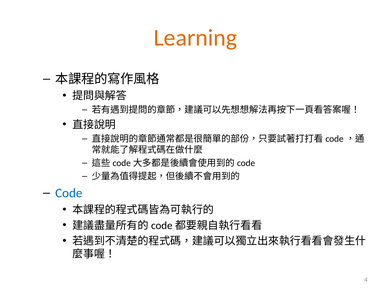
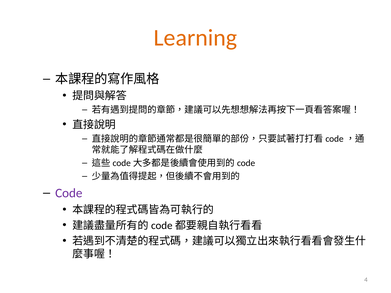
Code colour: blue -> purple (69, 193)
